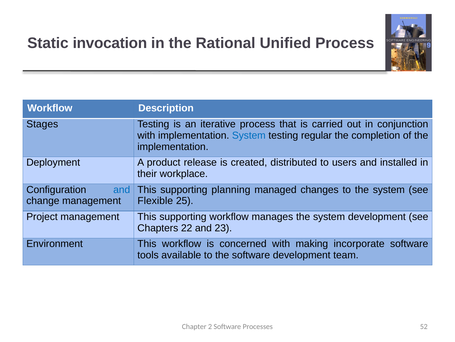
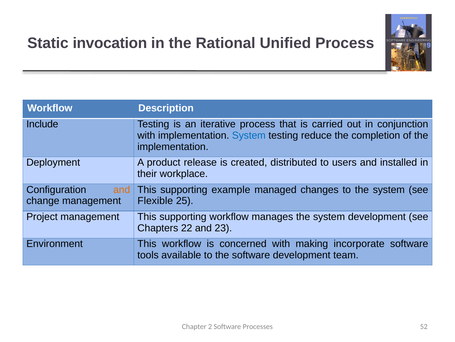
Stages: Stages -> Include (42, 124)
regular: regular -> reduce (316, 135)
and colour: blue -> orange (122, 189)
planning: planning -> example (231, 189)
